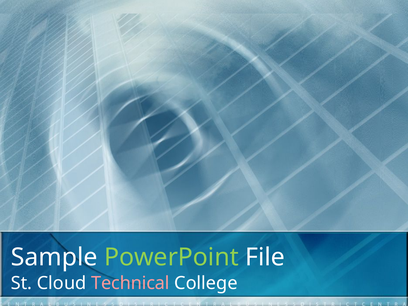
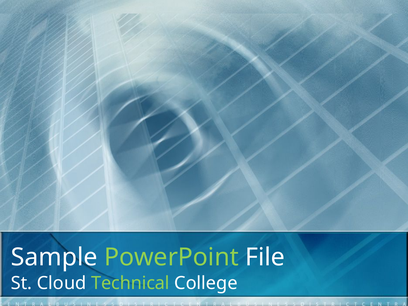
Technical colour: pink -> light green (130, 283)
